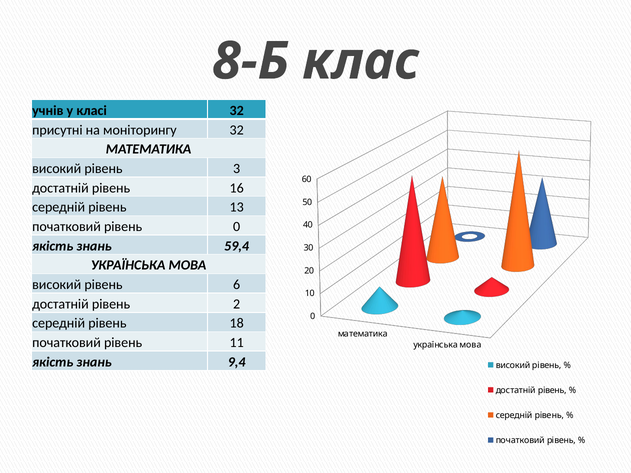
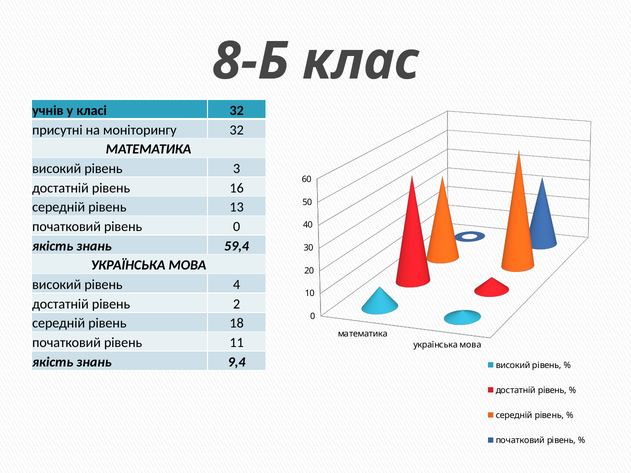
6: 6 -> 4 (237, 285)
